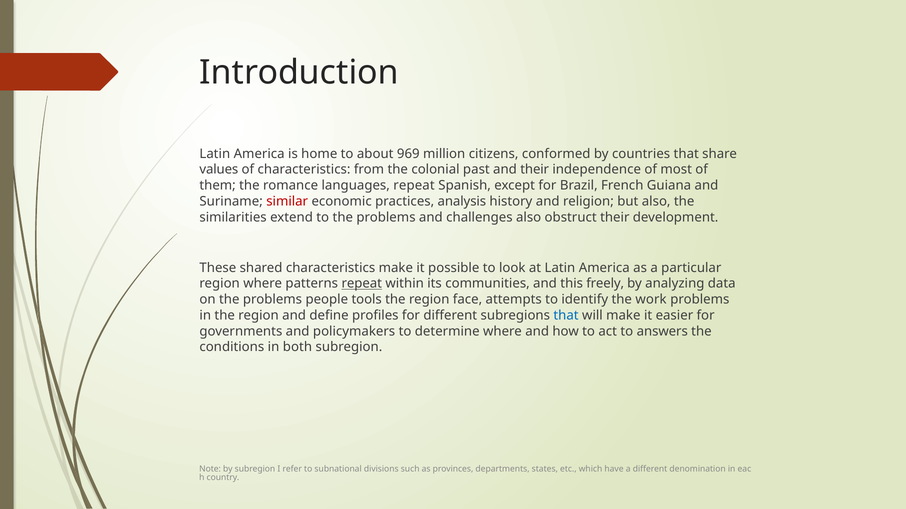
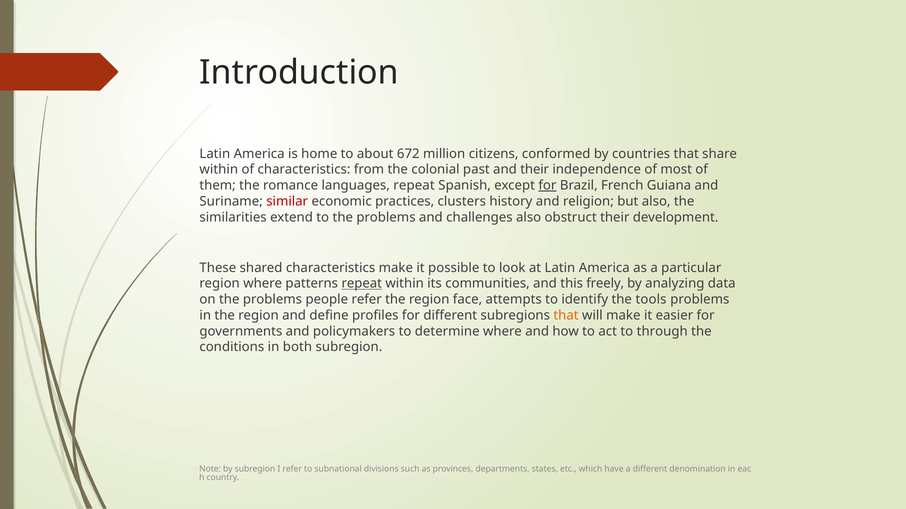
969: 969 -> 672 (408, 154)
values: values -> within (219, 170)
for underline: none -> present (547, 186)
analysis: analysis -> clusters (462, 202)
people tools: tools -> refer (367, 300)
work: work -> tools (651, 300)
that colour: blue -> orange (566, 316)
answers: answers -> through (662, 332)
